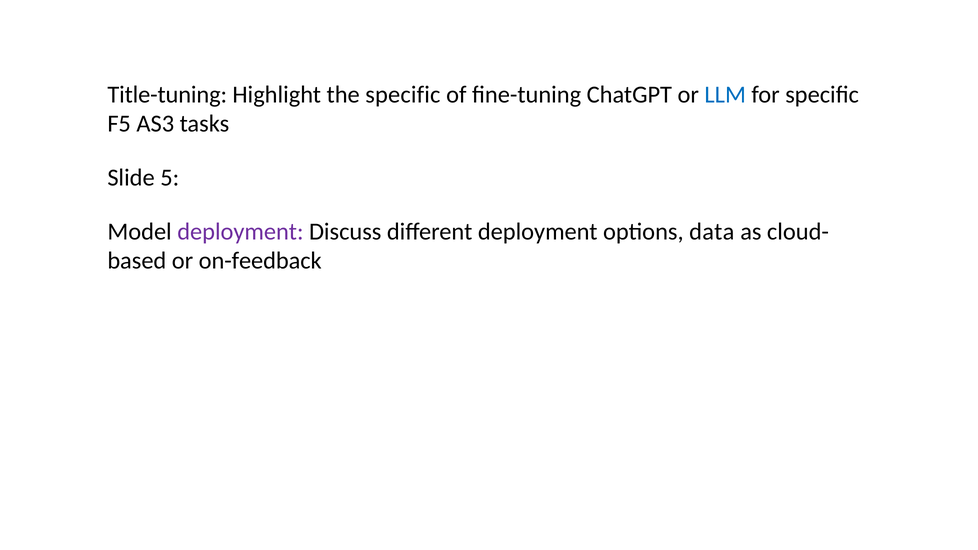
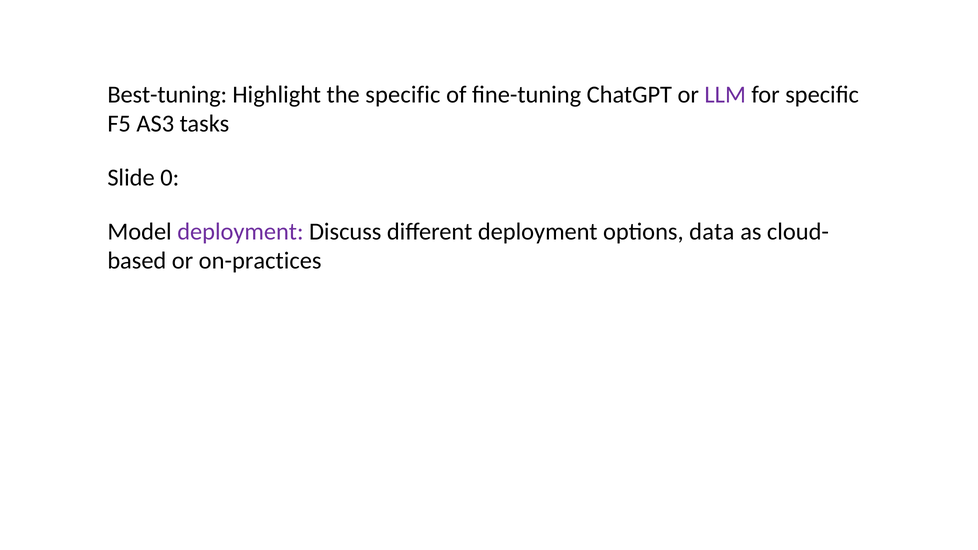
Title-tuning: Title-tuning -> Best-tuning (167, 95)
LLM colour: blue -> purple (725, 95)
5: 5 -> 0 (170, 178)
on-feedback: on-feedback -> on-practices (260, 261)
